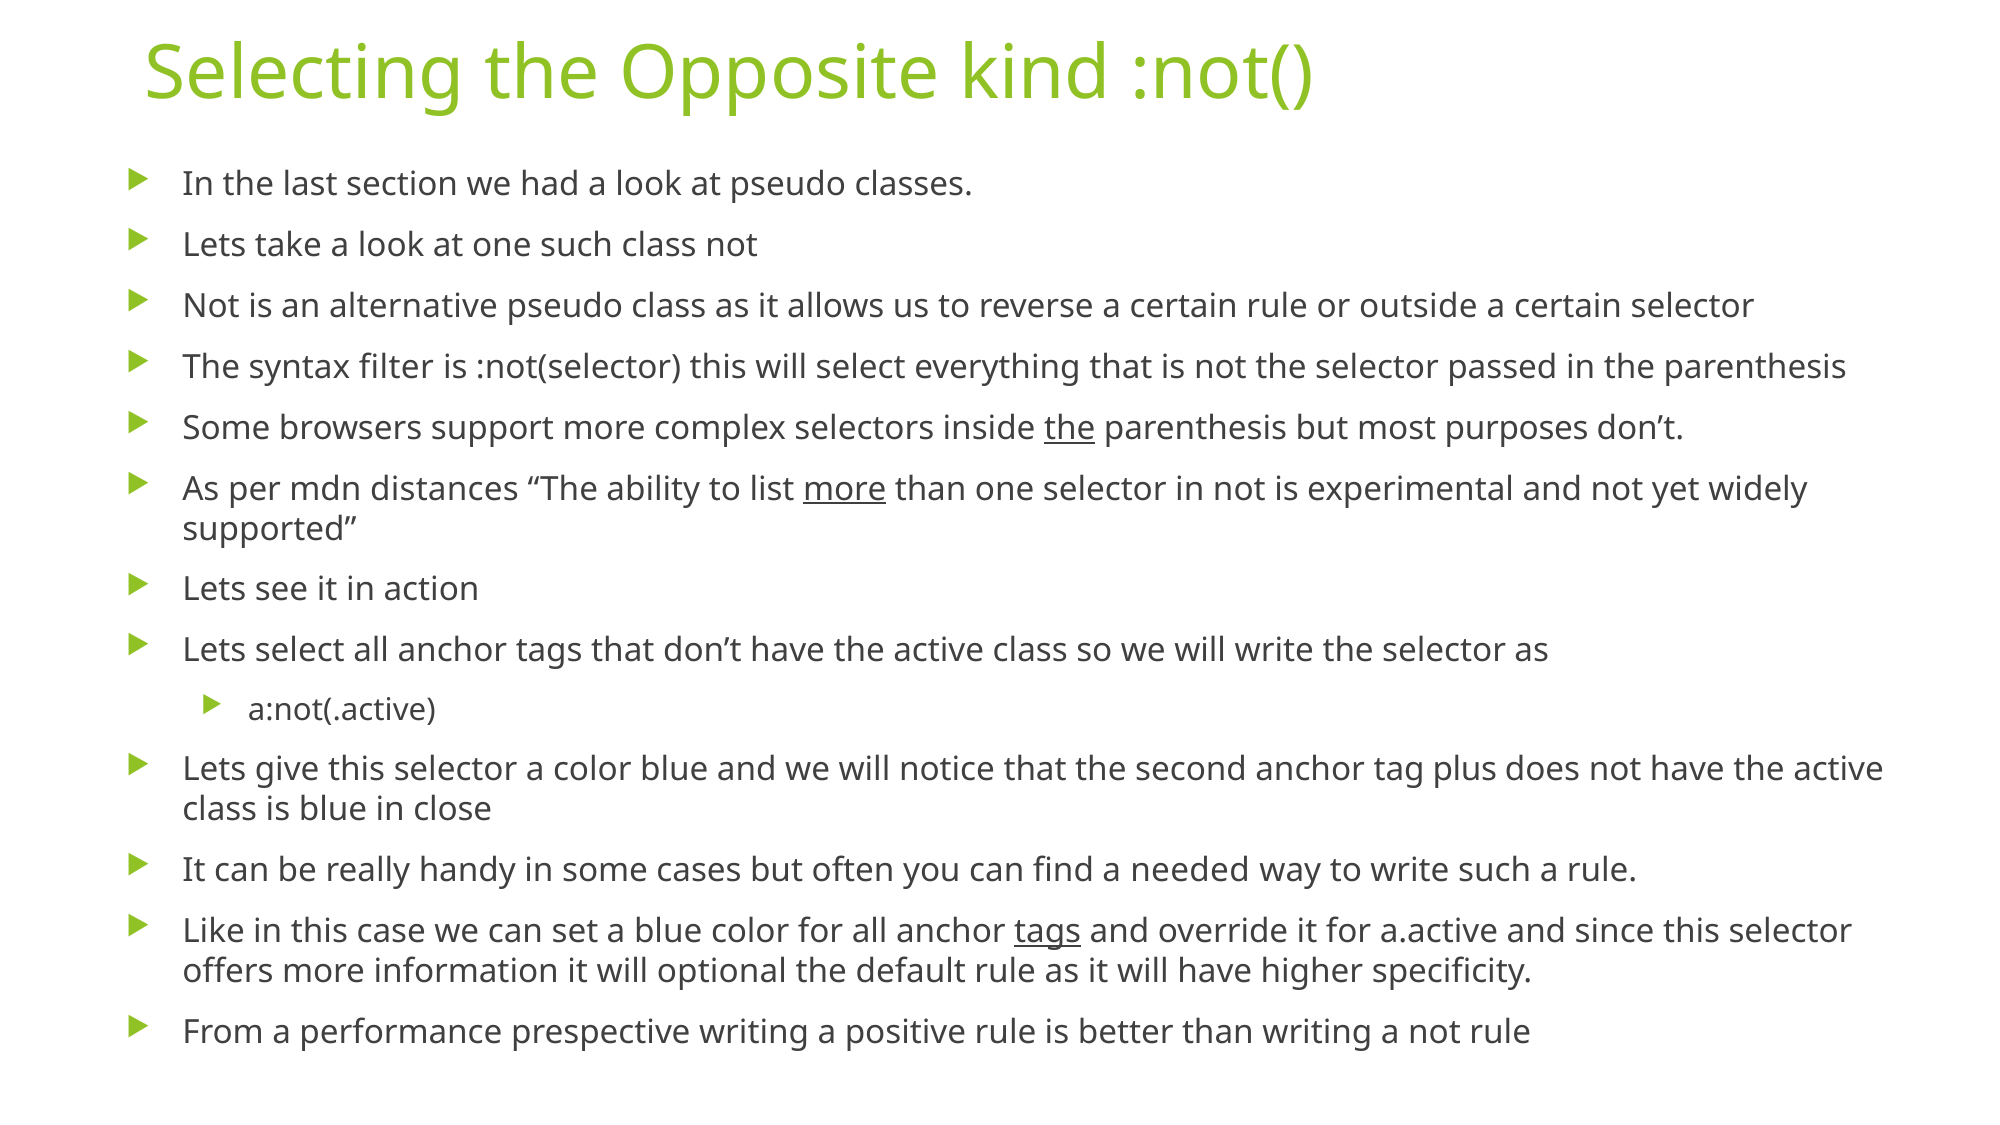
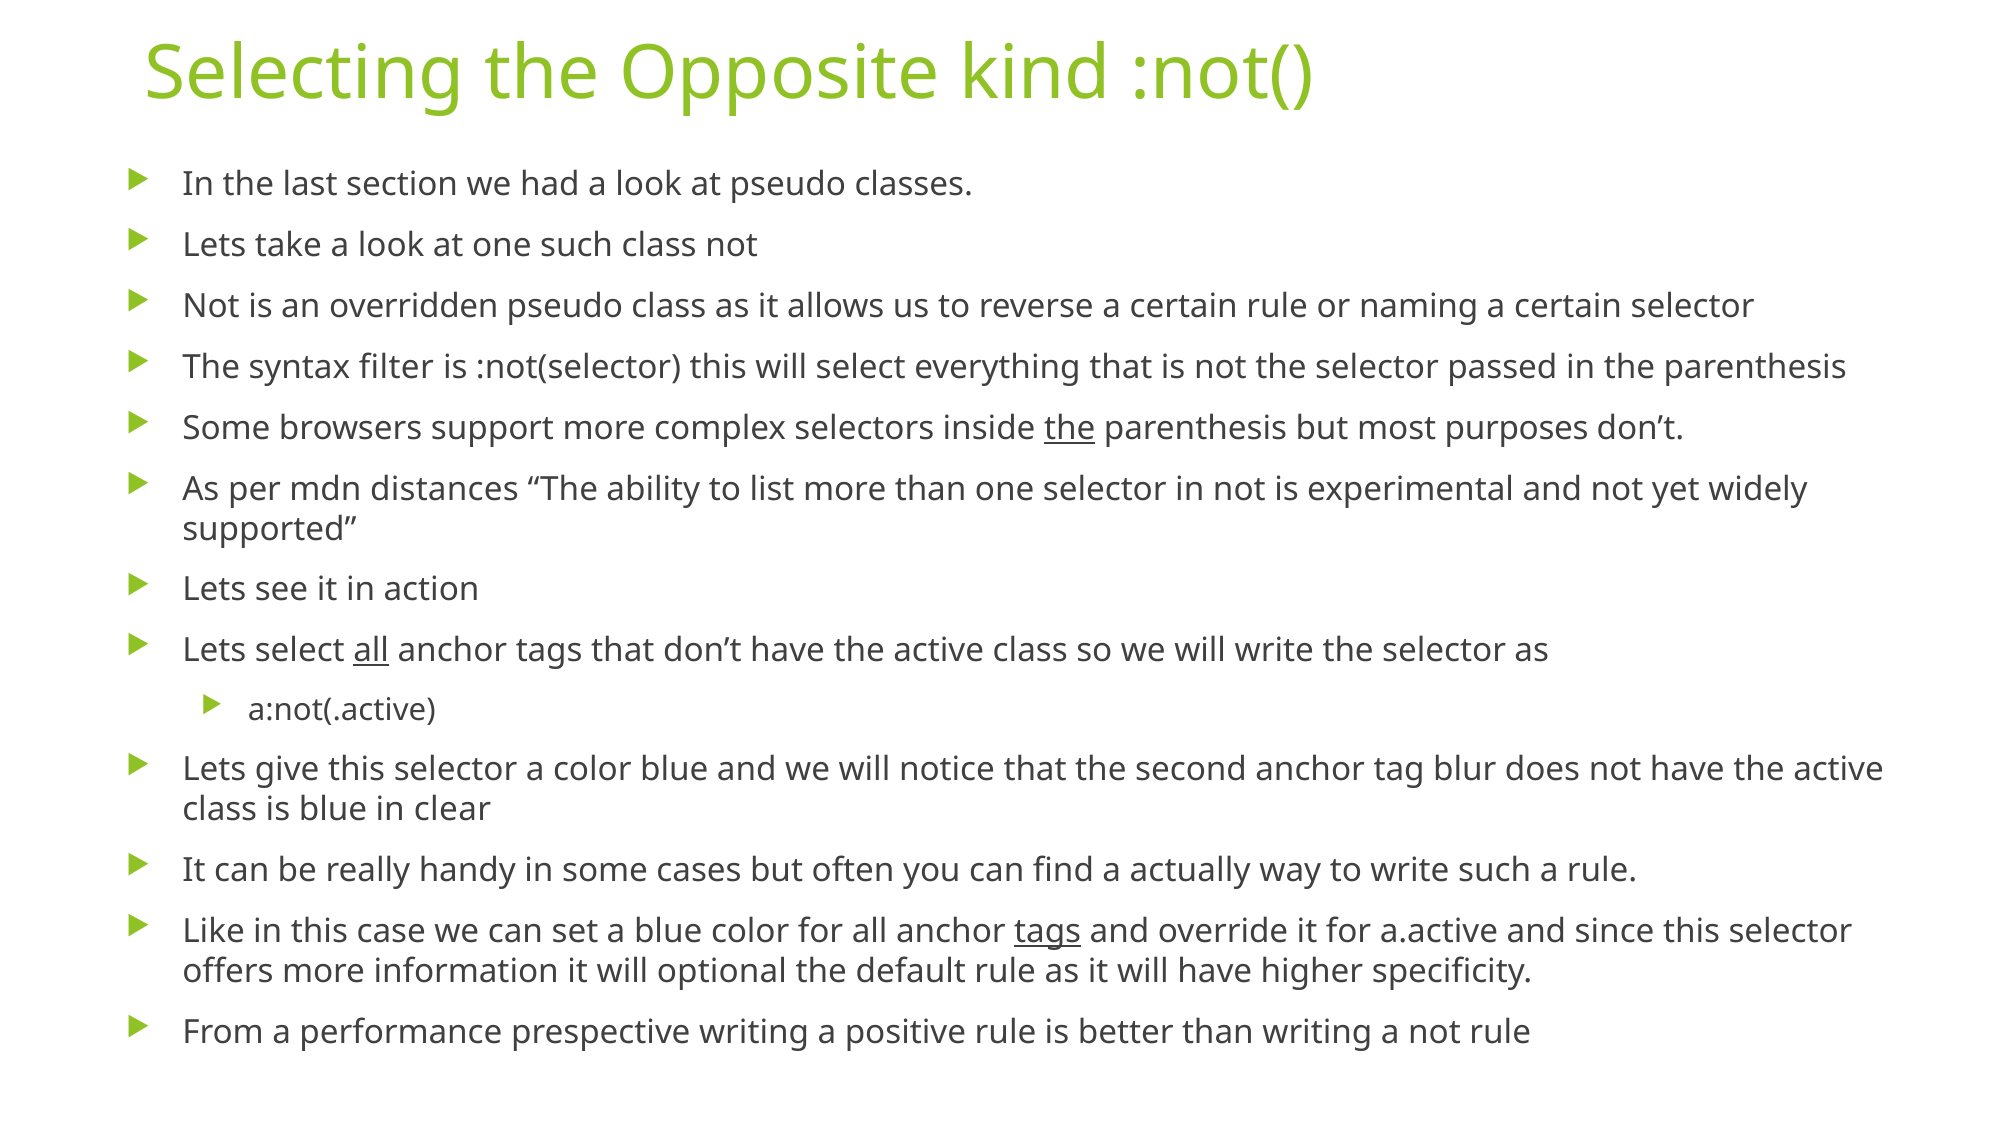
alternative: alternative -> overridden (414, 307)
outside: outside -> naming (1419, 307)
more underline: present -> none (845, 489)
all underline: none -> present (371, 651)
plus: plus -> blur (1465, 770)
close: close -> clear (452, 810)
needed: needed -> actually (1190, 871)
